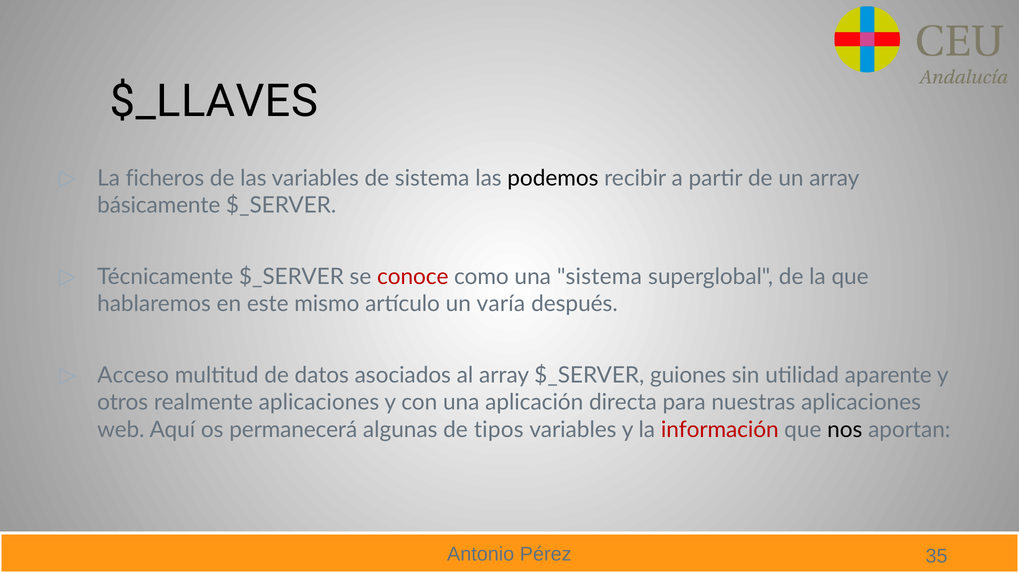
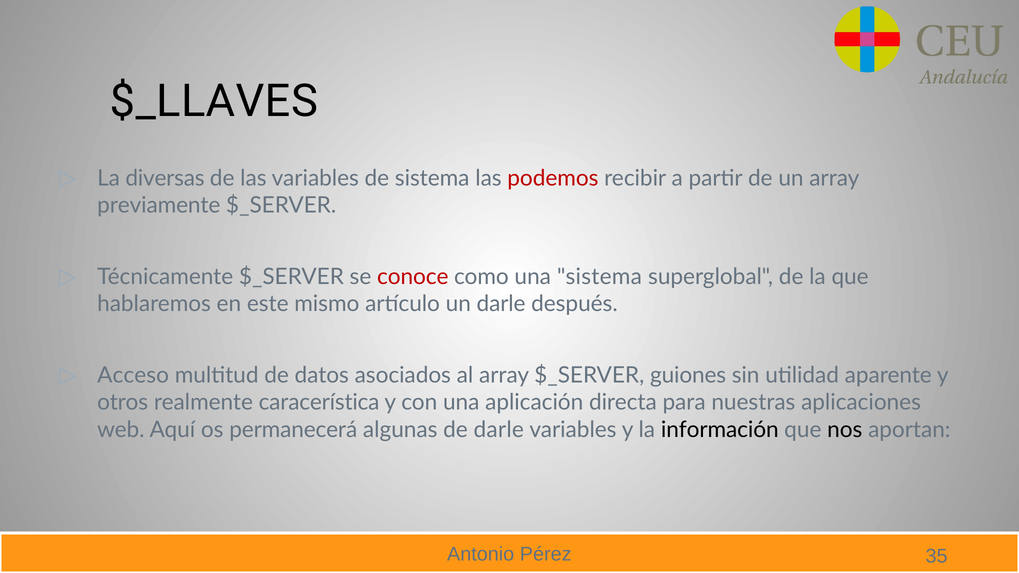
ficheros: ficheros -> diversas (165, 178)
podemos colour: black -> red (553, 178)
básicamente: básicamente -> previamente (159, 206)
un varía: varía -> darle (501, 304)
realmente aplicaciones: aplicaciones -> caracerística (319, 403)
de tipos: tipos -> darle (499, 430)
información colour: red -> black (720, 430)
